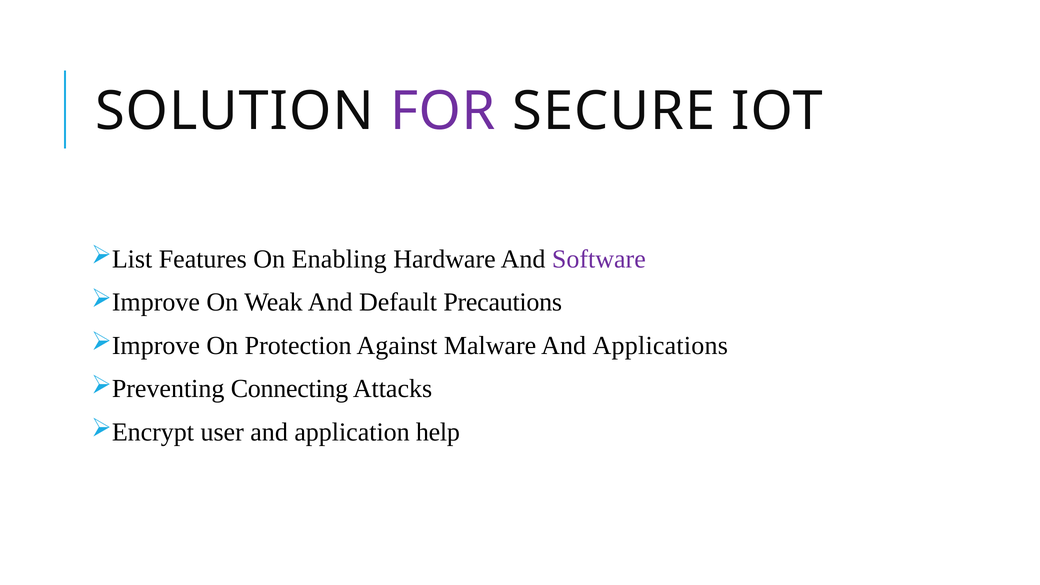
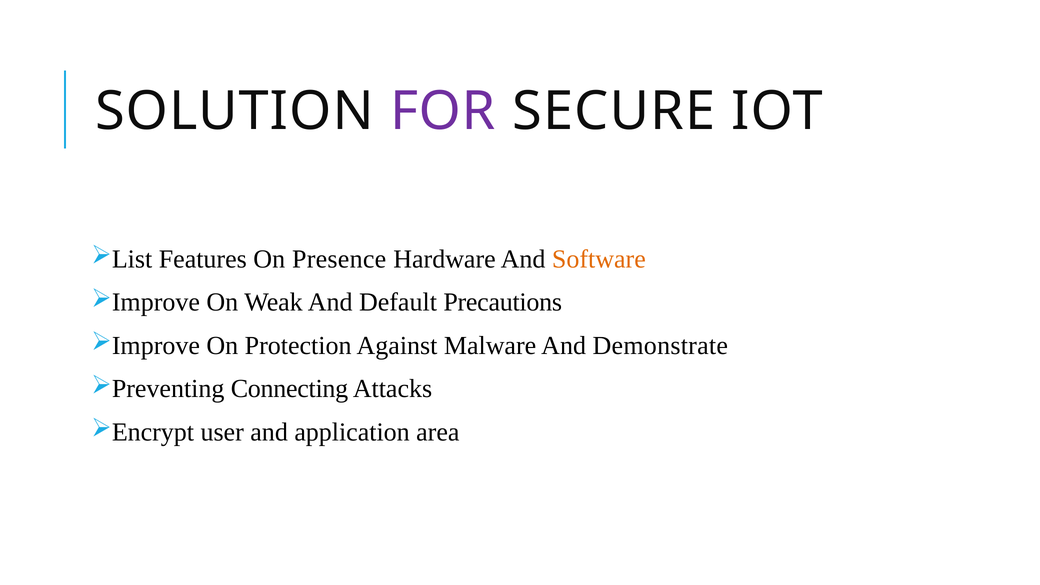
Enabling: Enabling -> Presence (339, 259)
Software colour: purple -> orange (599, 259)
Applications: Applications -> Demonstrate (660, 346)
help: help -> area (438, 432)
